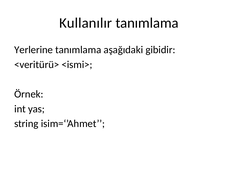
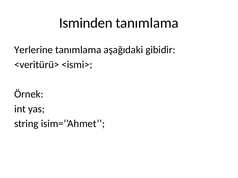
Kullanılır: Kullanılır -> Isminden (86, 23)
